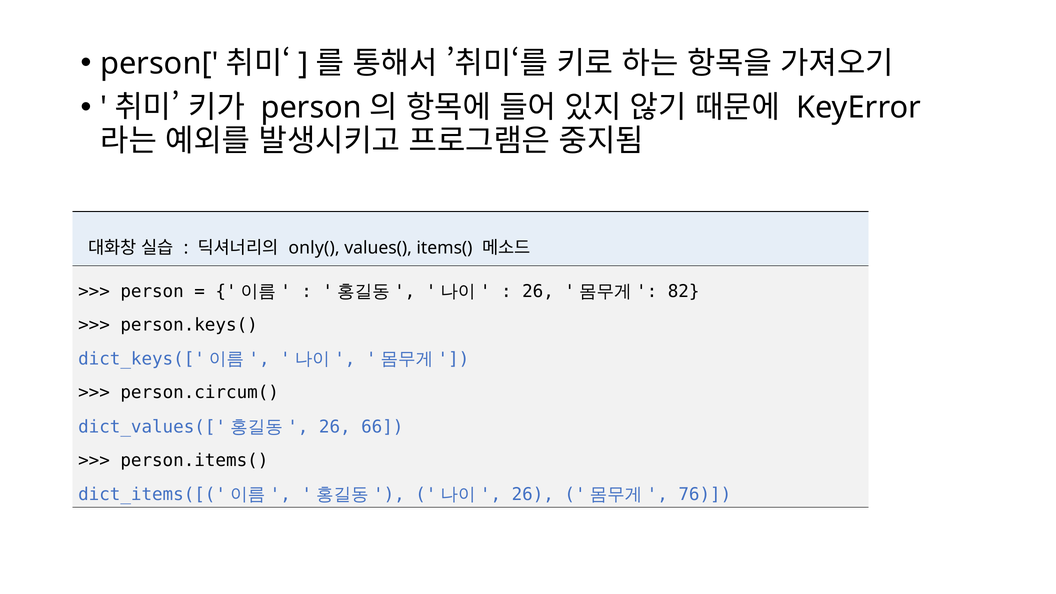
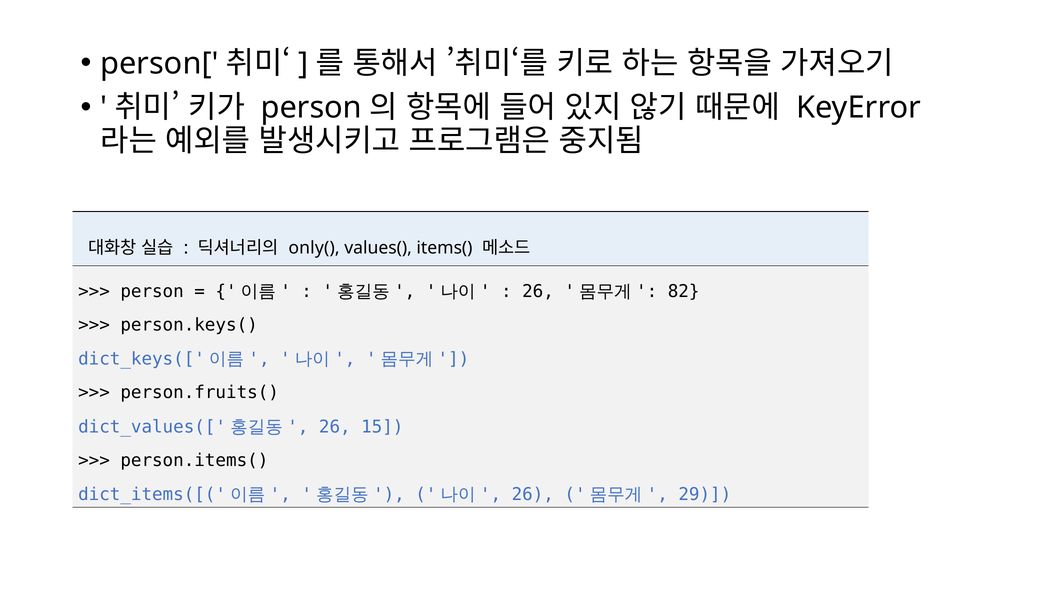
person.circum(: person.circum( -> person.fruits( (200, 393)
66: 66 -> 15 (382, 427)
76: 76 -> 29 (705, 495)
